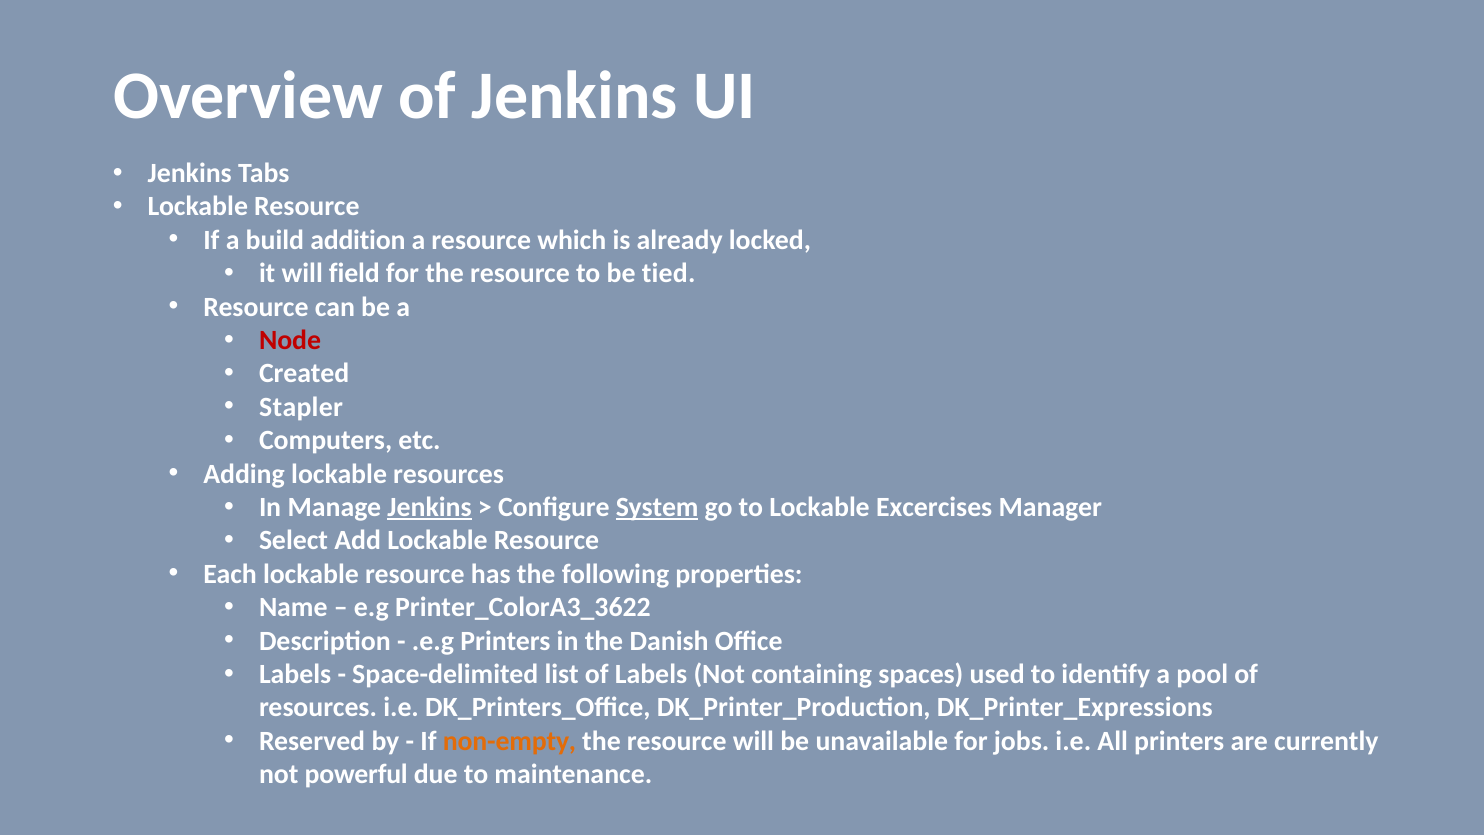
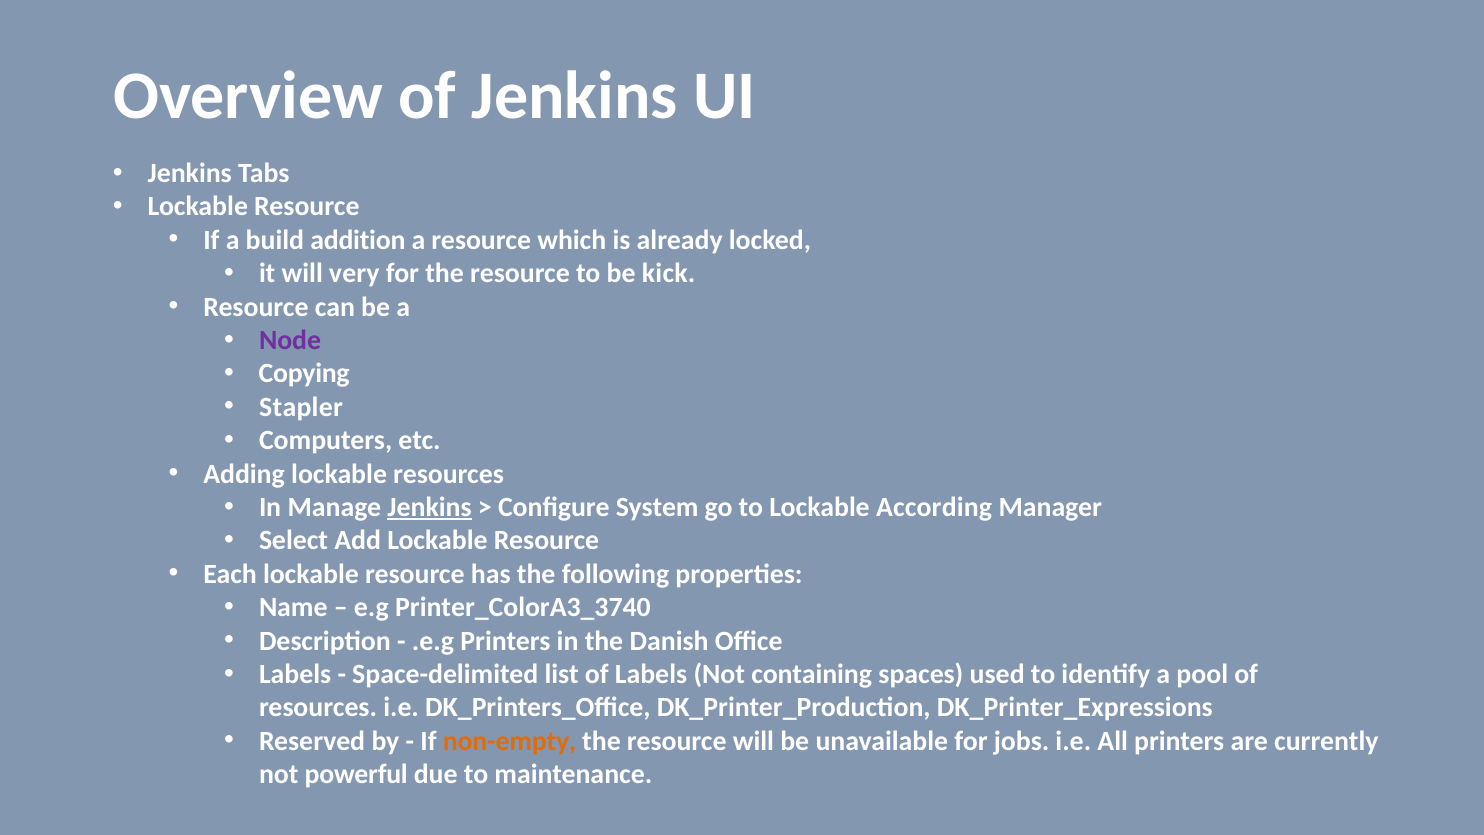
field: field -> very (354, 273)
tied: tied -> kick (669, 273)
Node colour: red -> purple (290, 340)
Created: Created -> Copying (304, 374)
System underline: present -> none (657, 507)
Excercises: Excercises -> According (934, 507)
Printer_ColorA3_3622: Printer_ColorA3_3622 -> Printer_ColorA3_3740 (523, 607)
